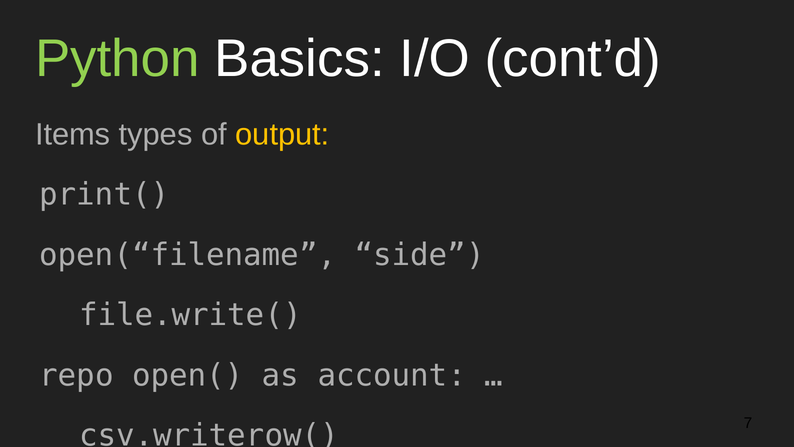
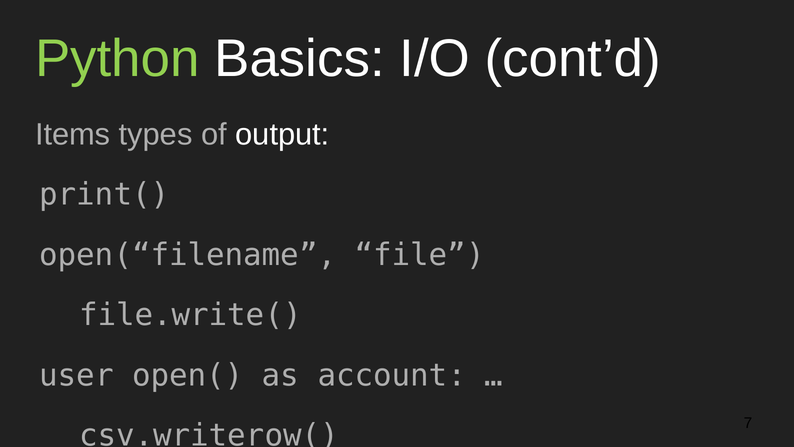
output colour: yellow -> white (282, 134)
side: side -> file (420, 255)
repo: repo -> user (77, 375)
